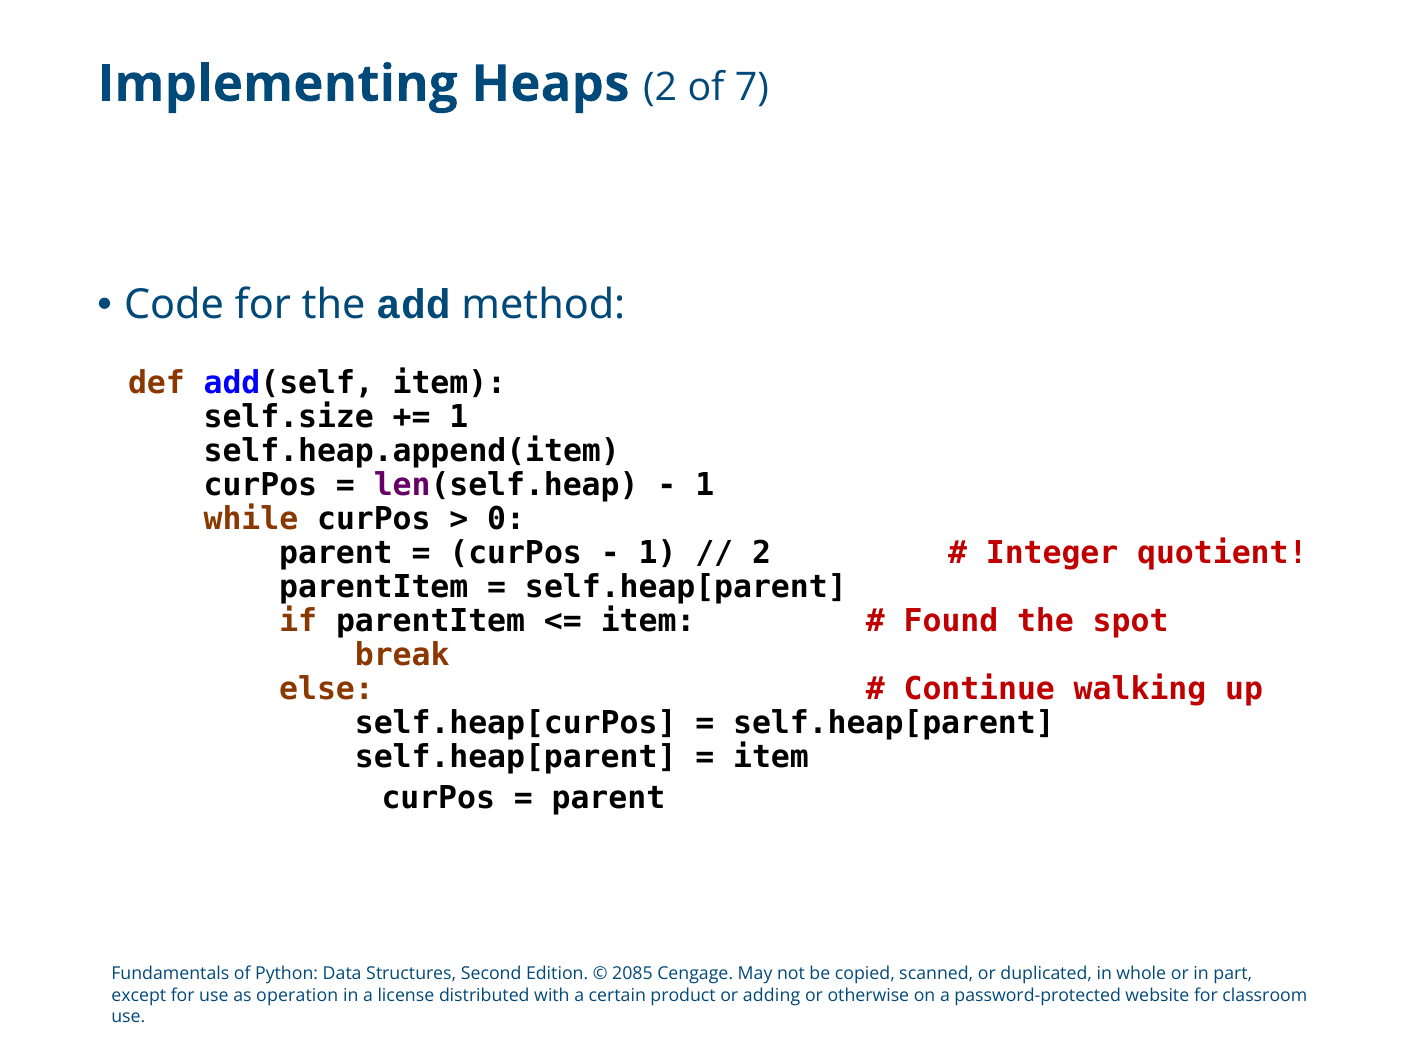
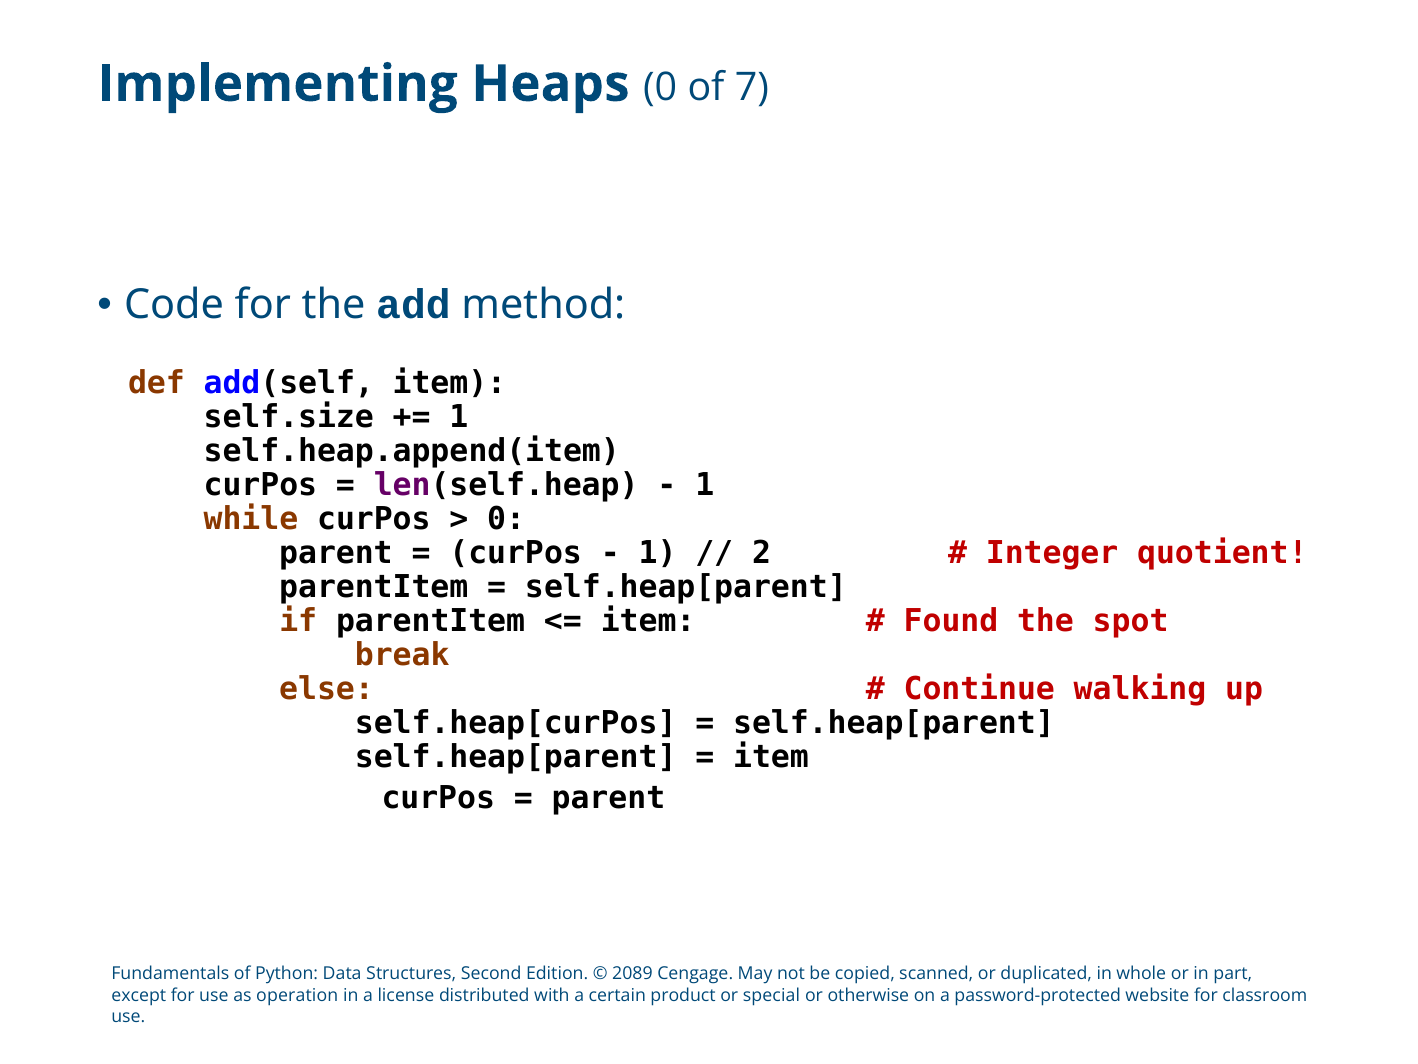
Heaps 2: 2 -> 0 (660, 88)
2085: 2085 -> 2089 (632, 974)
adding: adding -> special (772, 995)
